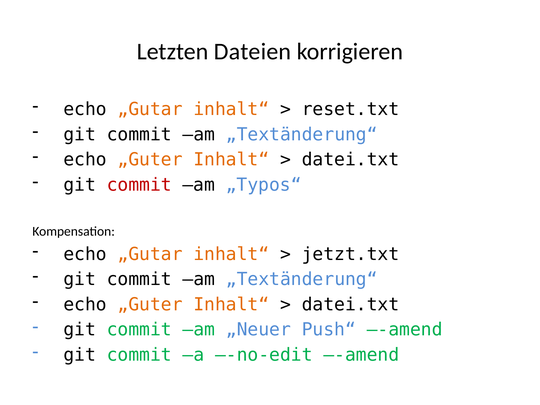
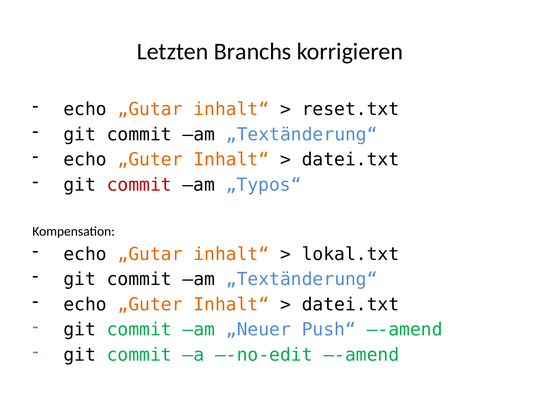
Dateien: Dateien -> Branchs (253, 52)
jetzt.txt: jetzt.txt -> lokal.txt (351, 254)
